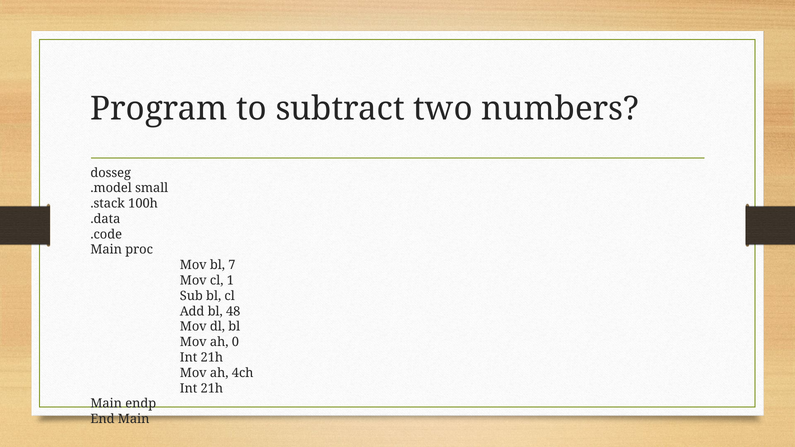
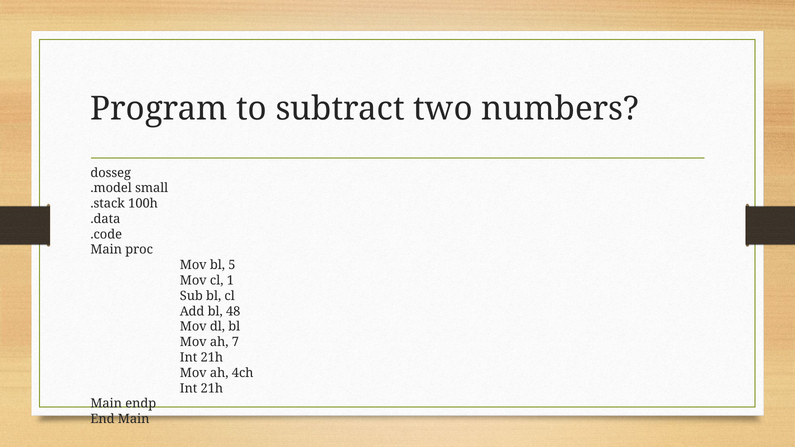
7: 7 -> 5 (232, 265)
0: 0 -> 7 (235, 342)
